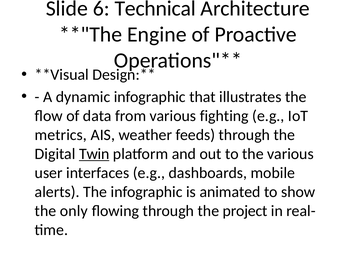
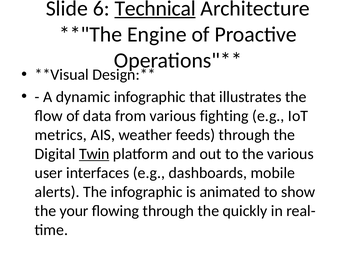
Technical underline: none -> present (155, 8)
the only: only -> your (74, 211)
project: project -> quickly (245, 211)
